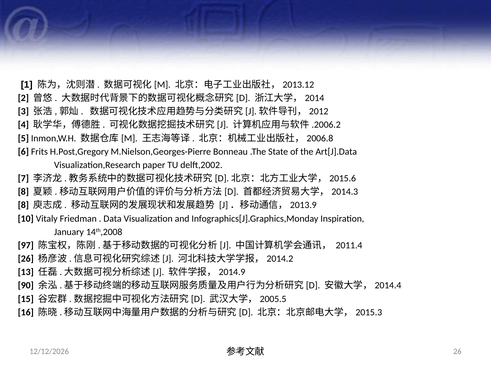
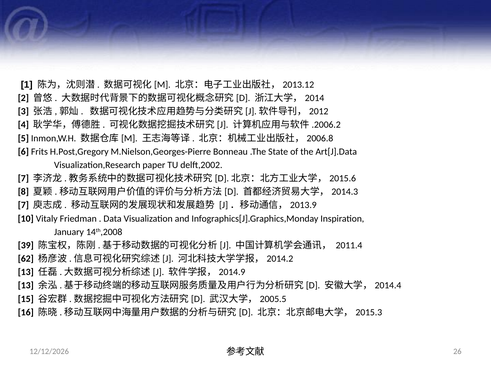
8: 8 -> 7 (23, 205)
97: 97 -> 39 (26, 245)
26: 26 -> 62 (26, 259)
90: 90 -> 13 (26, 286)
